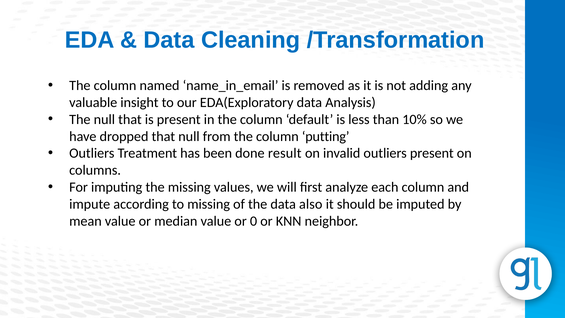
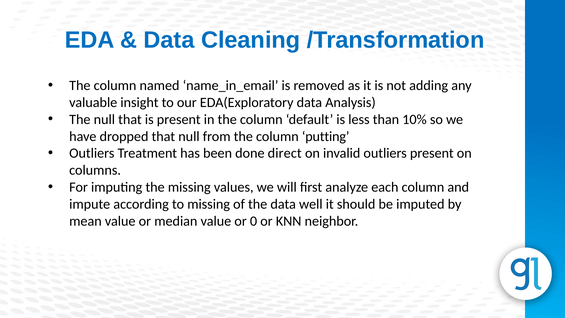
result: result -> direct (285, 153)
also: also -> well (311, 204)
